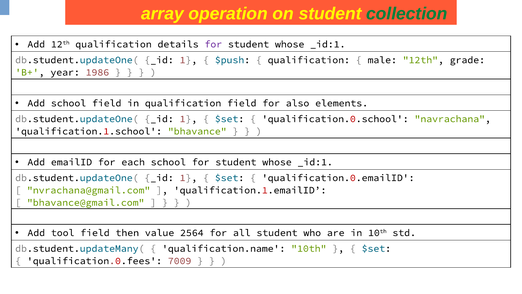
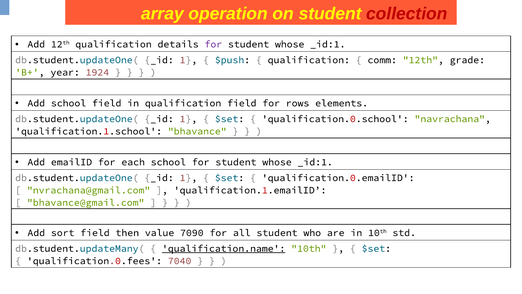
collection colour: green -> red (407, 14)
male: male -> comm (382, 60)
1986: 1986 -> 1924 (97, 72)
also: also -> rows (298, 103)
tool: tool -> sort (63, 232)
2564: 2564 -> 7090 (192, 232)
qualification.name underline: none -> present (224, 248)
7009: 7009 -> 7040 (180, 261)
